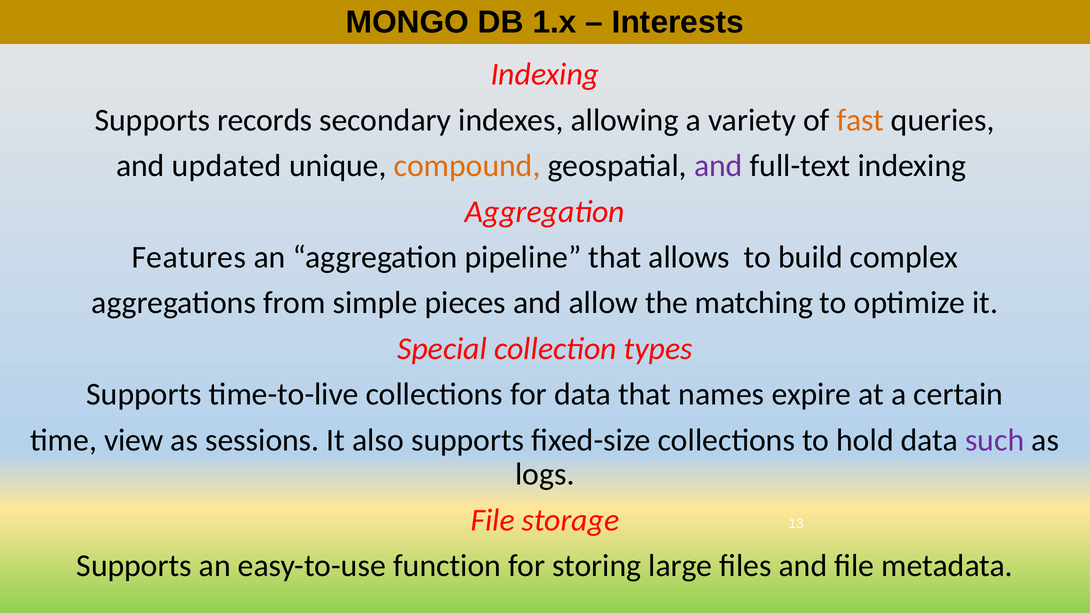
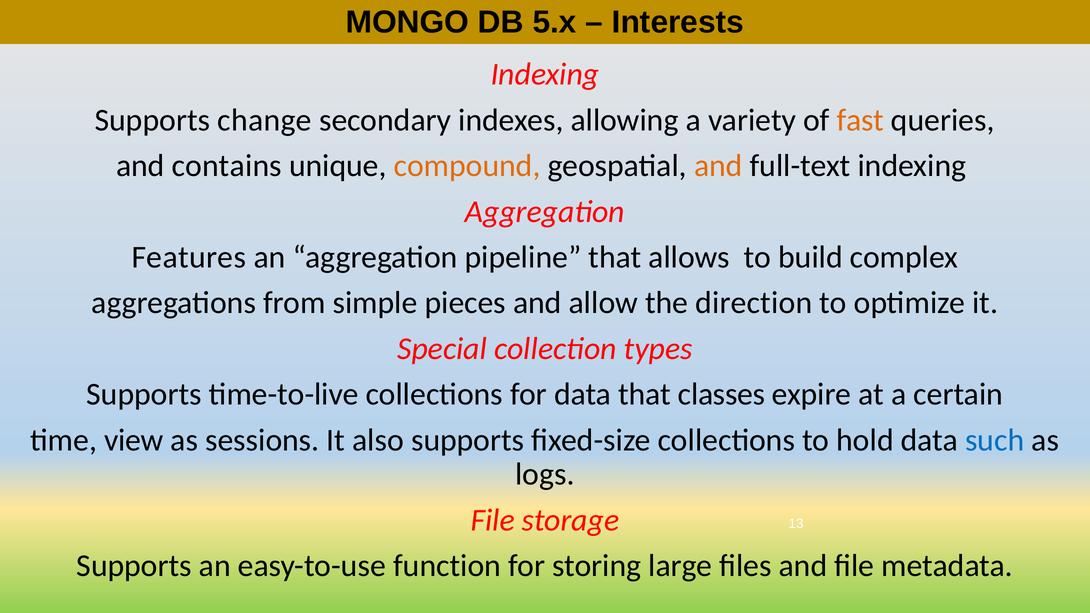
1.x: 1.x -> 5.x (555, 22)
records: records -> change (264, 120)
updated: updated -> contains (227, 166)
and colour: purple -> orange (718, 166)
matching: matching -> direction (754, 303)
names: names -> classes (722, 394)
such colour: purple -> blue (995, 440)
